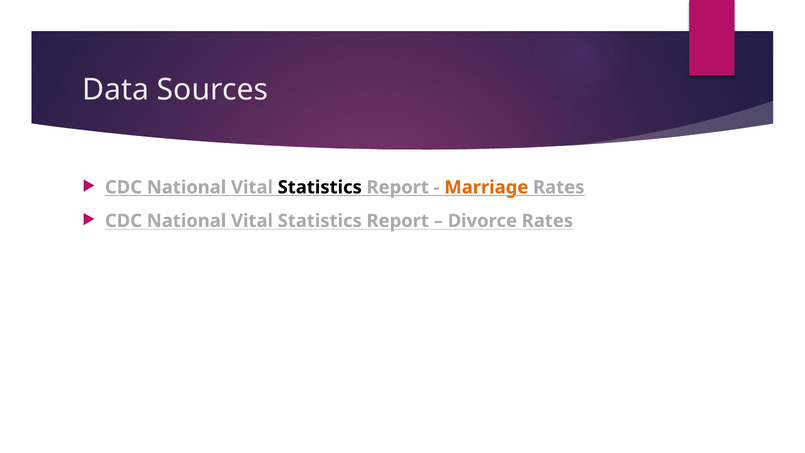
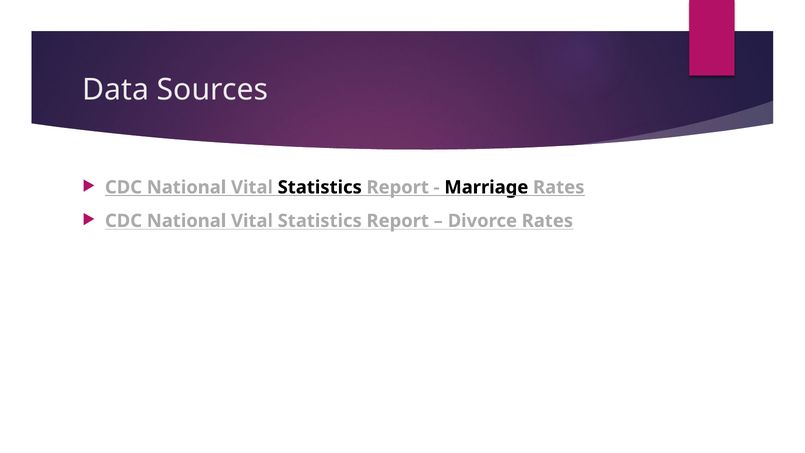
Marriage colour: orange -> black (486, 187)
